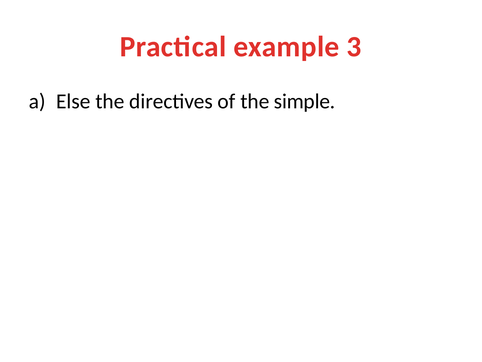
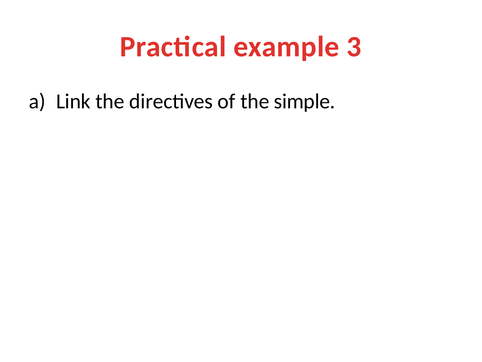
Else: Else -> Link (73, 101)
